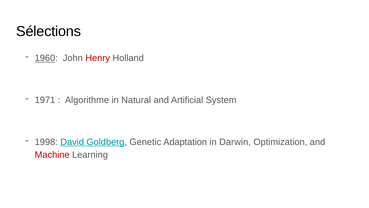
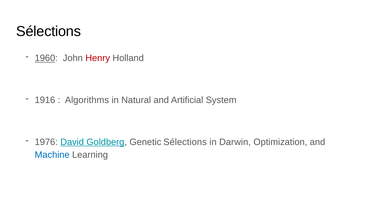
1971: 1971 -> 1916 (45, 100)
Algorithme: Algorithme -> Algorithms (87, 100)
1998: 1998 -> 1976 (46, 142)
Genetic Adaptation: Adaptation -> Sélections (185, 142)
Machine colour: red -> blue (52, 154)
